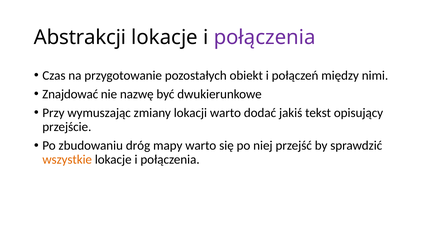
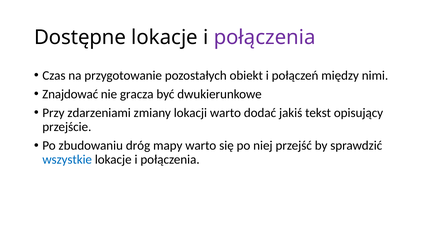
Abstrakcji: Abstrakcji -> Dostępne (80, 37)
nazwę: nazwę -> gracza (137, 94)
wymuszając: wymuszając -> zdarzeniami (99, 113)
wszystkie colour: orange -> blue (67, 160)
